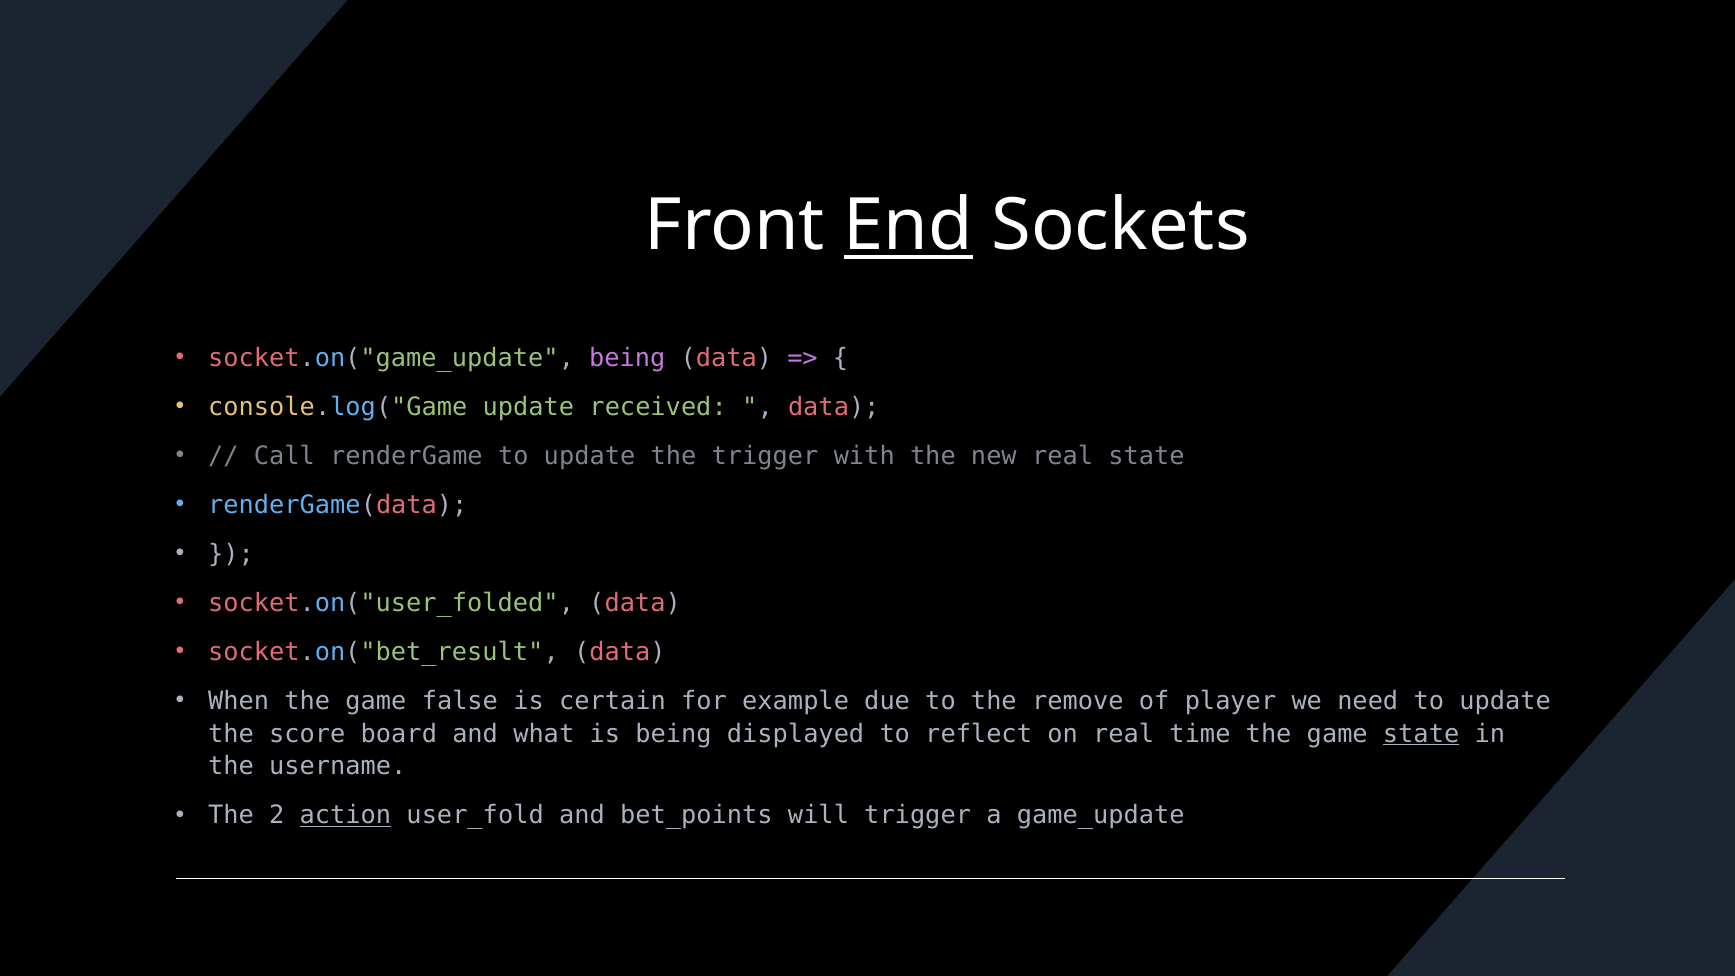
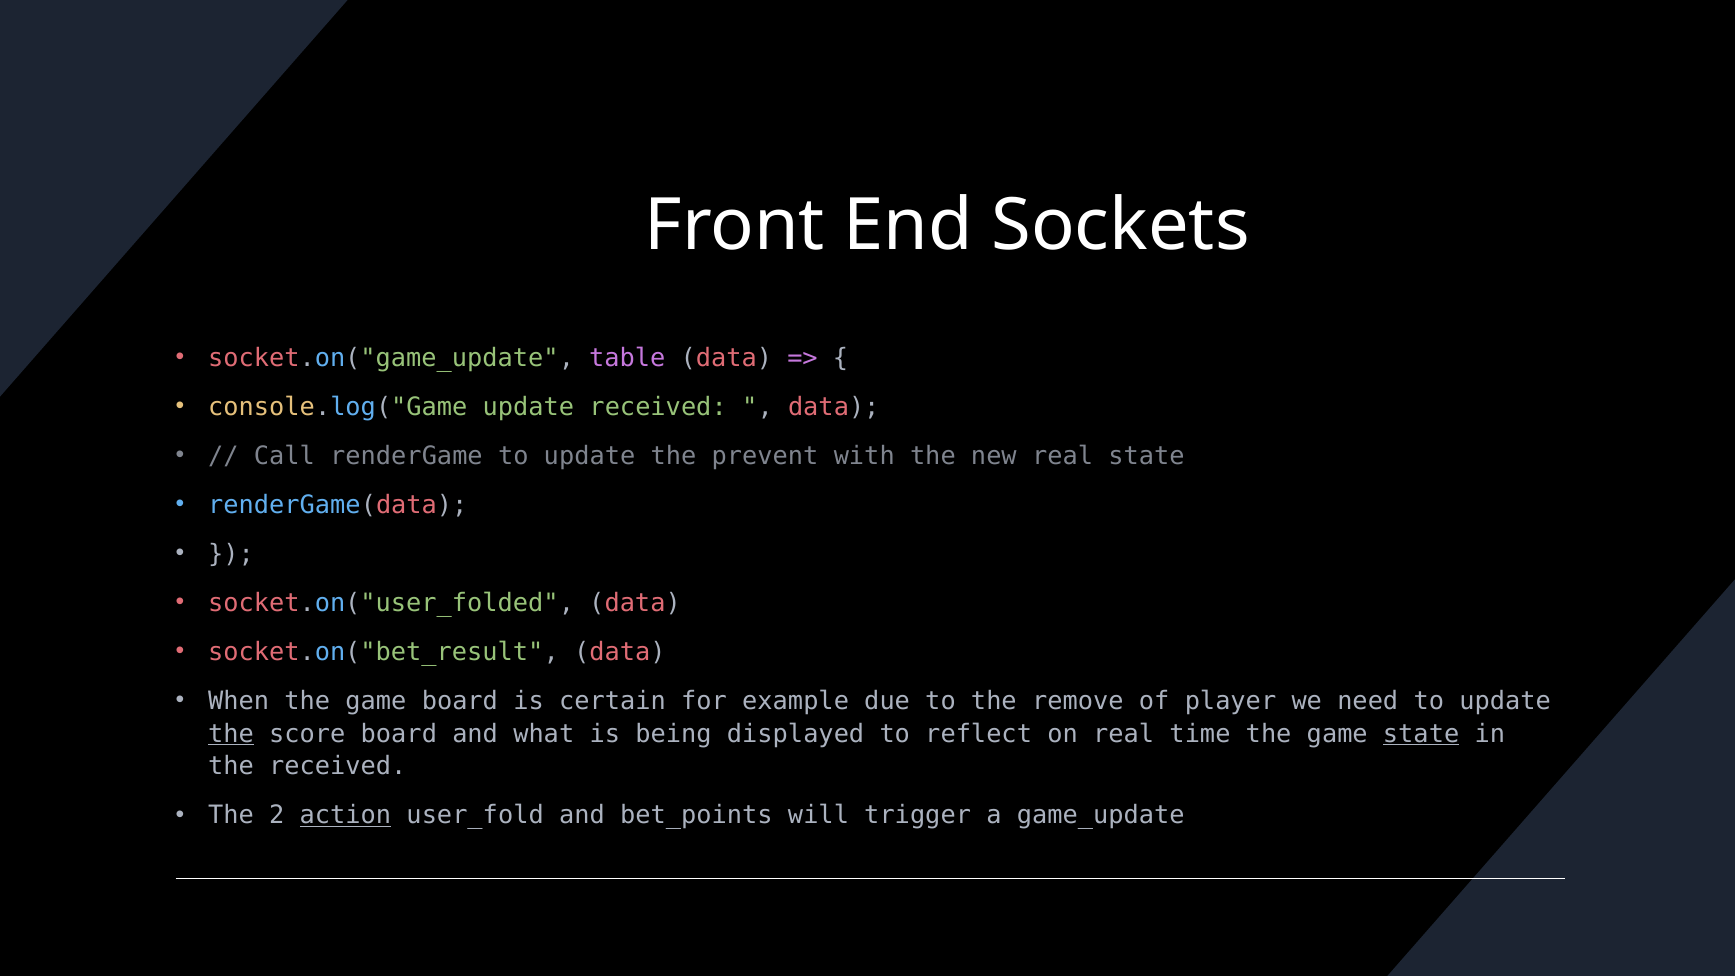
End underline: present -> none (908, 226)
socket.on("game_update being: being -> table (627, 358)
the trigger: trigger -> prevent (765, 456)
game false: false -> board (460, 701)
the underline: none -> present (231, 734)
the username: username -> received (338, 766)
